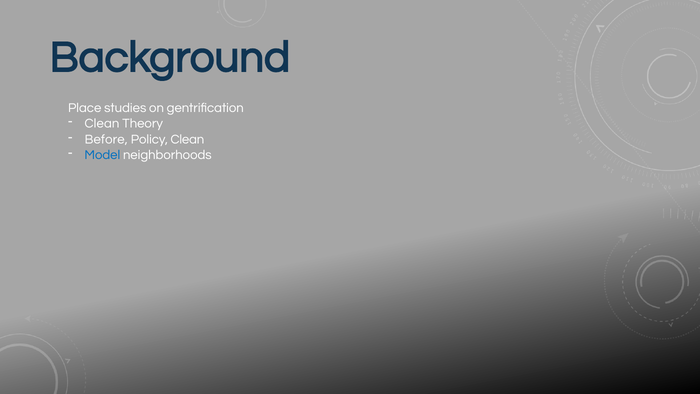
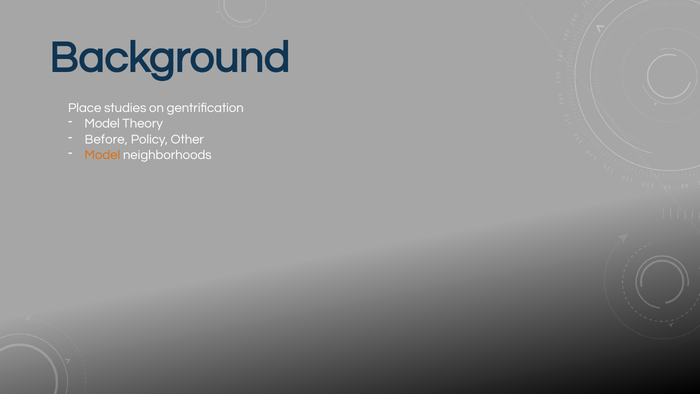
Clean: Clean -> Model (102, 124)
Policy Clean: Clean -> Other (187, 139)
Model colour: blue -> orange (102, 155)
